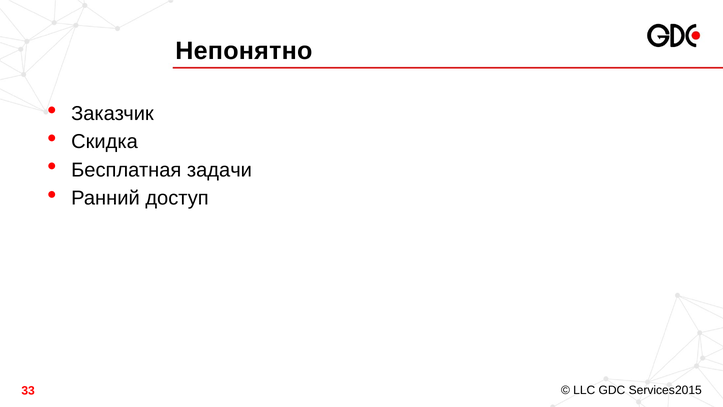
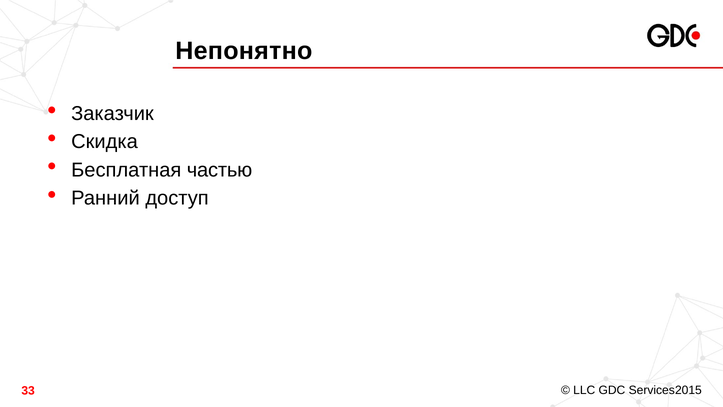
задачи: задачи -> частью (220, 170)
